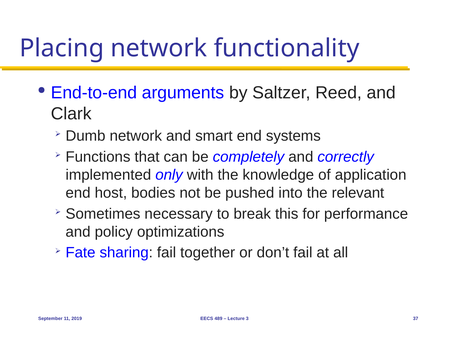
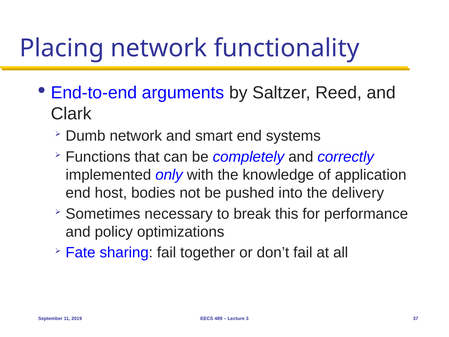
relevant: relevant -> delivery (358, 193)
